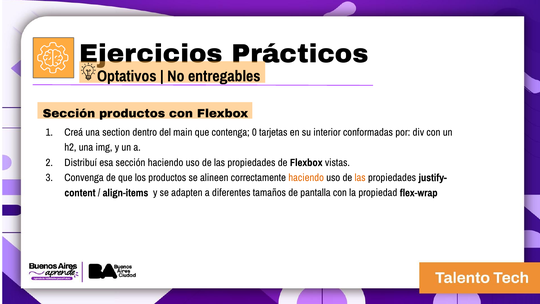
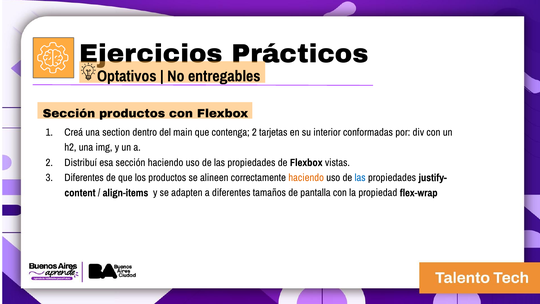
contenga 0: 0 -> 2 (254, 132)
Convenga: Convenga -> Diferentes (84, 178)
las colour: orange -> blue (360, 178)
